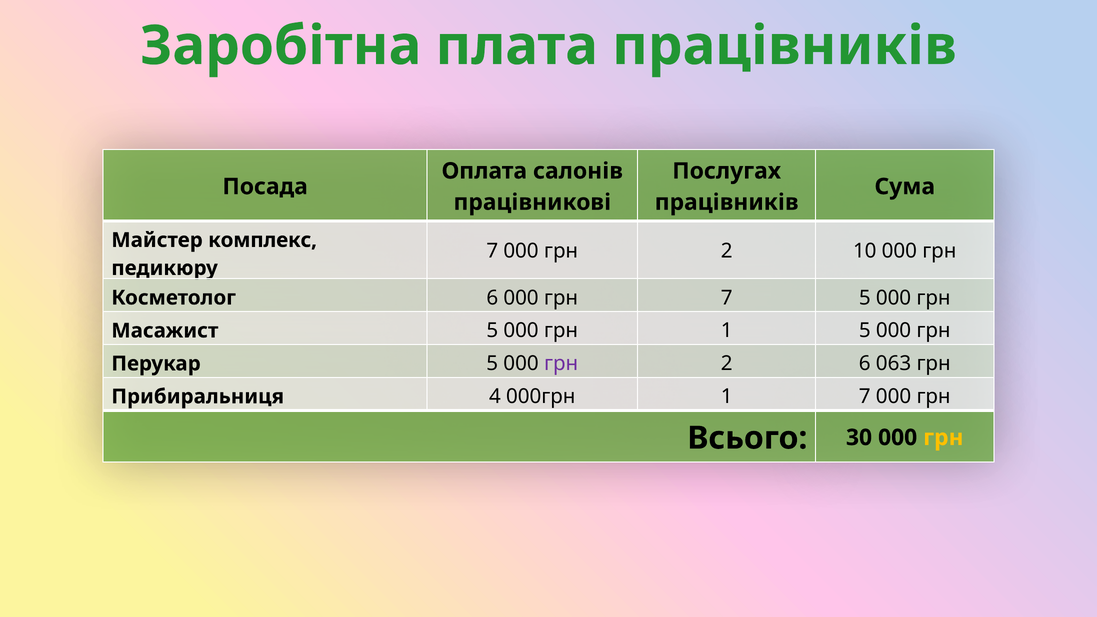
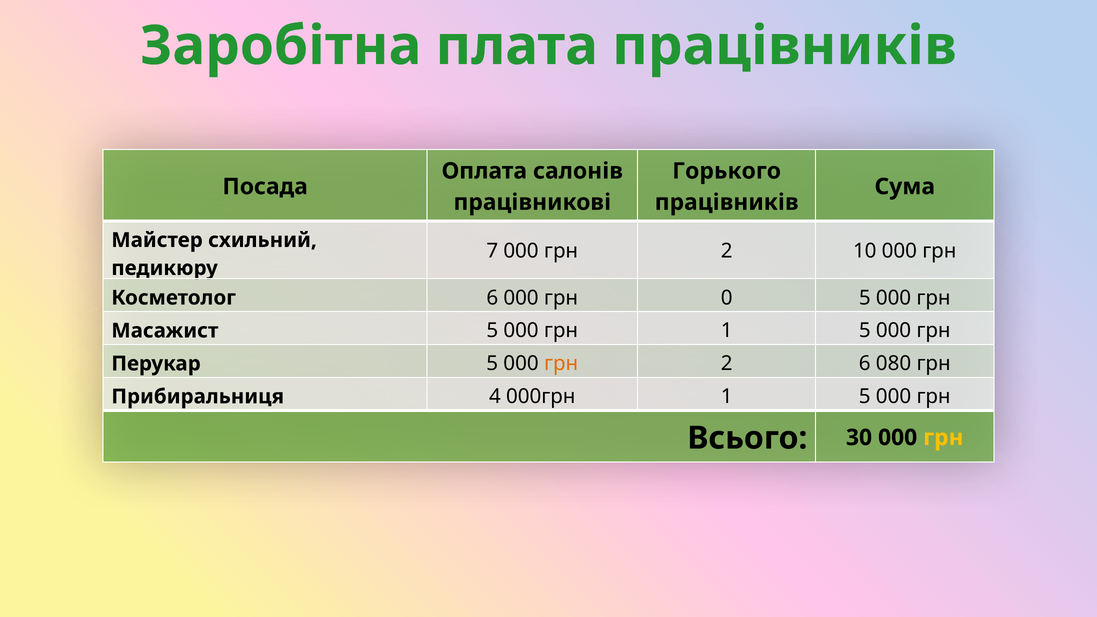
Послугах: Послугах -> Горького (727, 171)
комплекс: комплекс -> схильний (262, 240)
грн 7: 7 -> 0 (727, 298)
грн colour: purple -> orange (561, 364)
063: 063 -> 080 (894, 364)
000грн 1 7: 7 -> 5 (865, 397)
